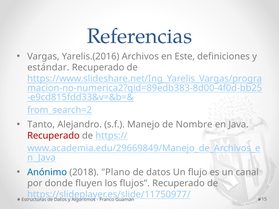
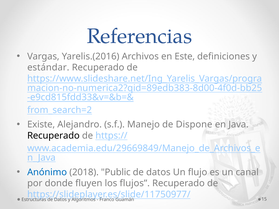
Tanto: Tanto -> Existe (41, 125)
Nombre: Nombre -> Dispone (194, 125)
Recuperado colour: red -> black (53, 136)
Plano: Plano -> Public (116, 172)
